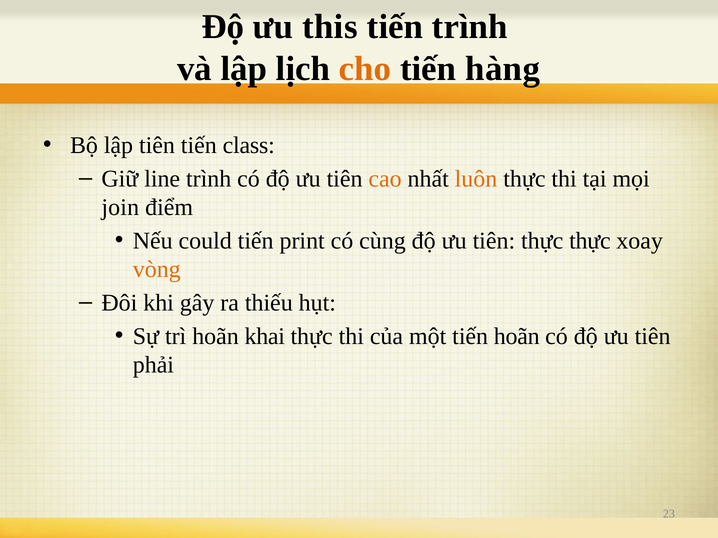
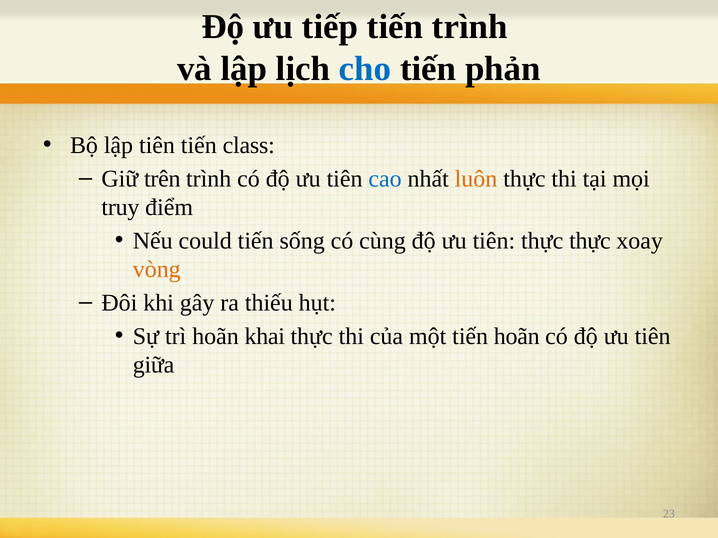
this: this -> tiếp (330, 27)
cho colour: orange -> blue (365, 69)
hàng: hàng -> phản (503, 69)
line: line -> trên (162, 179)
cao colour: orange -> blue (385, 179)
join: join -> truy (120, 207)
print: print -> sống (302, 241)
phải: phải -> giữa (154, 365)
